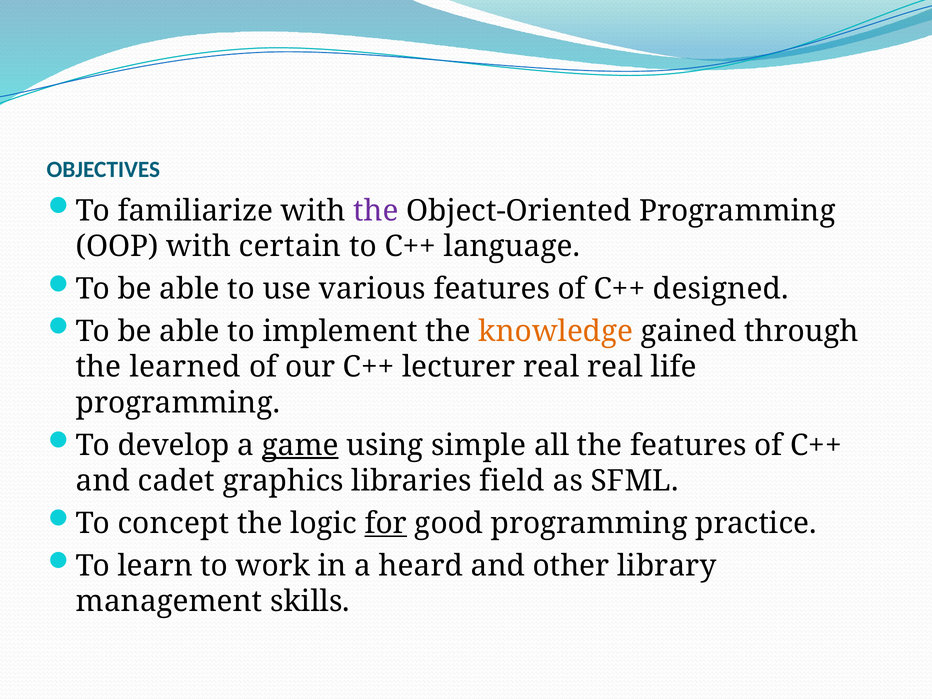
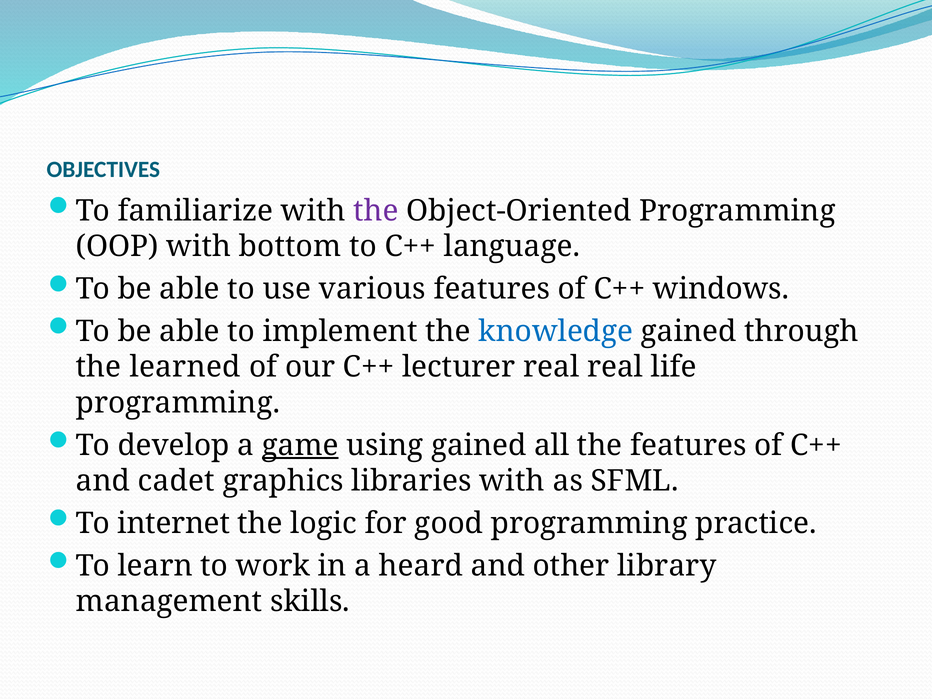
certain: certain -> bottom (290, 247)
designed: designed -> windows (721, 289)
knowledge colour: orange -> blue (556, 331)
using simple: simple -> gained (479, 445)
libraries field: field -> with (512, 481)
concept: concept -> internet (174, 523)
for underline: present -> none (386, 523)
